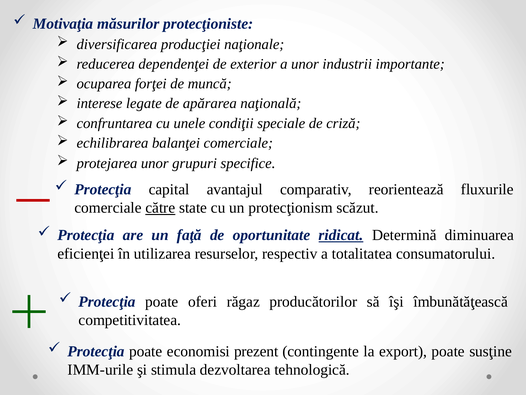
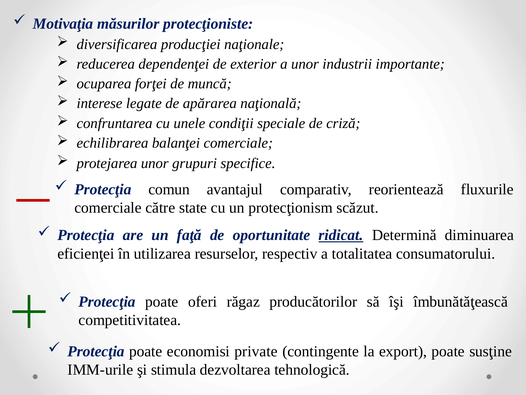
capital: capital -> comun (169, 189)
către underline: present -> none (160, 208)
prezent: prezent -> private (256, 351)
